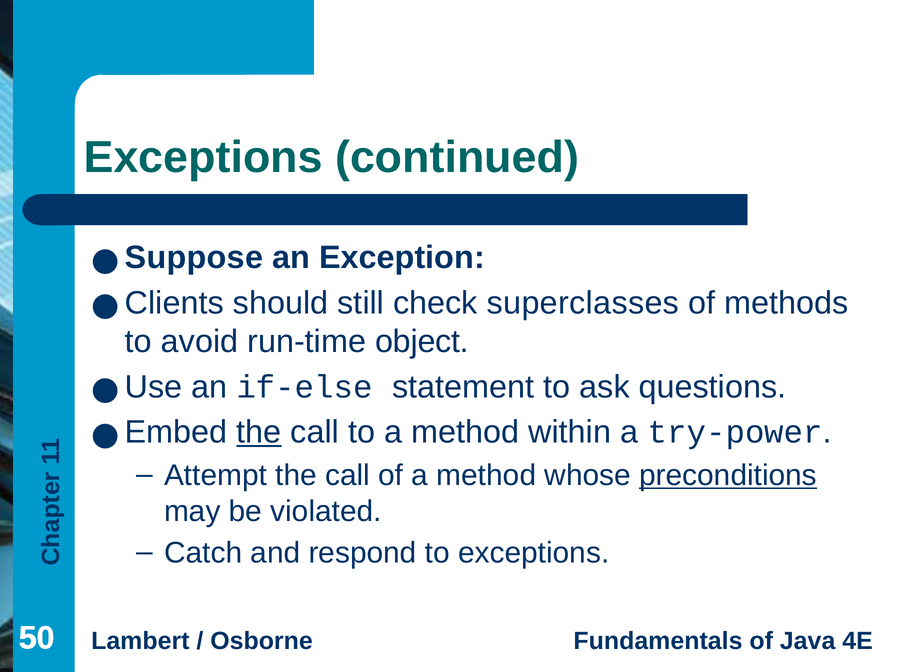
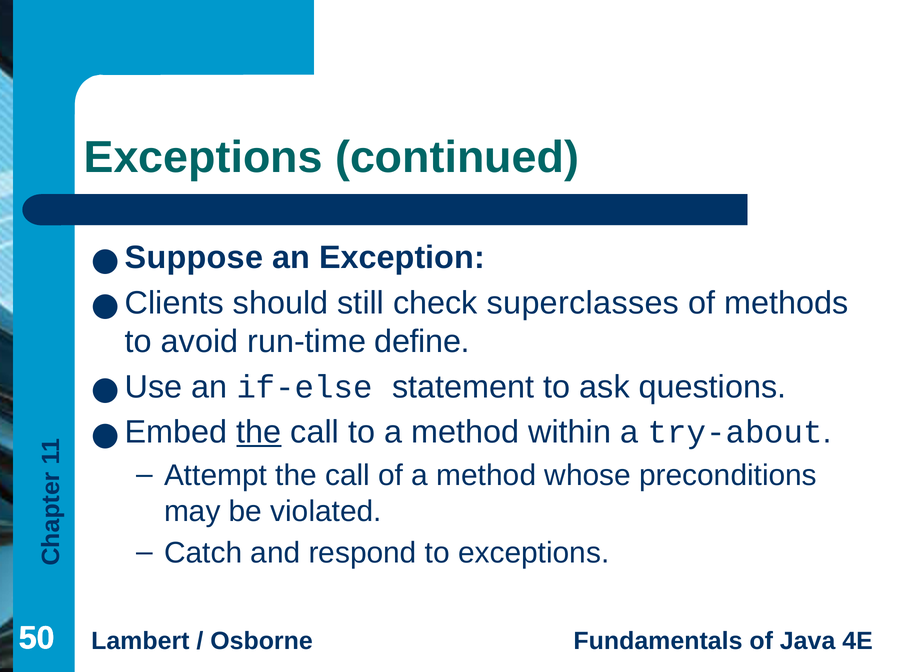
object: object -> define (422, 342)
try-power: try-power -> try-about (735, 433)
preconditions underline: present -> none (728, 476)
